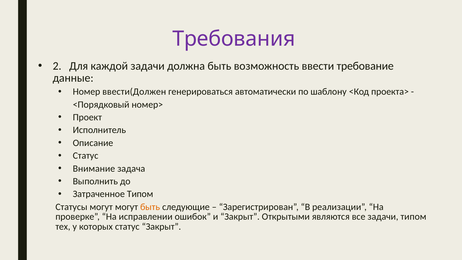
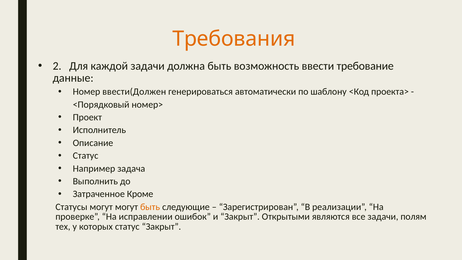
Требования colour: purple -> orange (234, 39)
Внимание: Внимание -> Например (94, 168)
Затраченное Типом: Типом -> Кроме (140, 194)
задачи типом: типом -> полям (413, 217)
